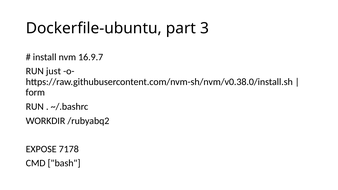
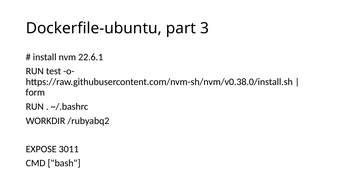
16.9.7: 16.9.7 -> 22.6.1 (91, 57)
just: just -> test (54, 71)
7178: 7178 -> 3011 (69, 149)
